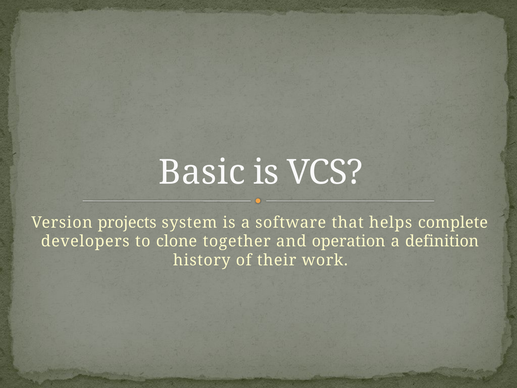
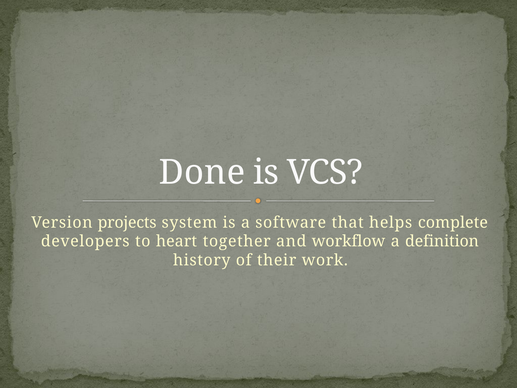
Basic: Basic -> Done (202, 172)
clone: clone -> heart (177, 241)
operation: operation -> workflow (349, 241)
